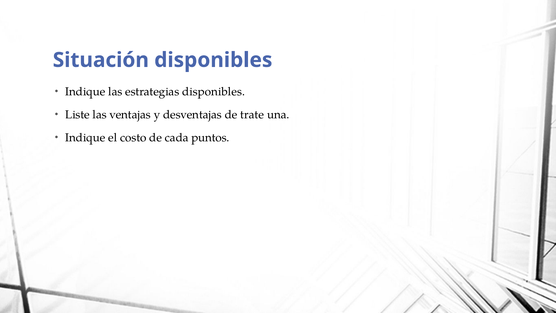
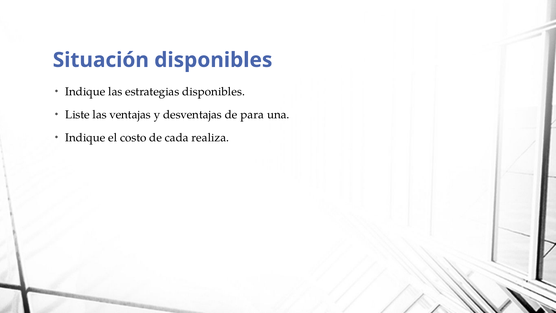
trate: trate -> para (252, 115)
puntos: puntos -> realiza (210, 138)
